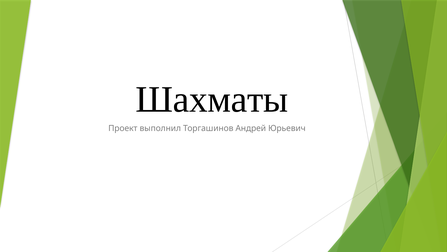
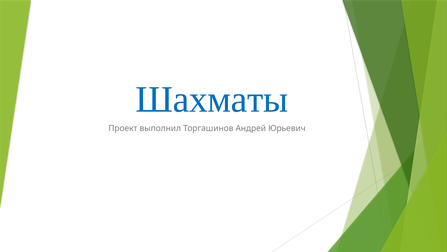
Шахматы colour: black -> blue (212, 99)
